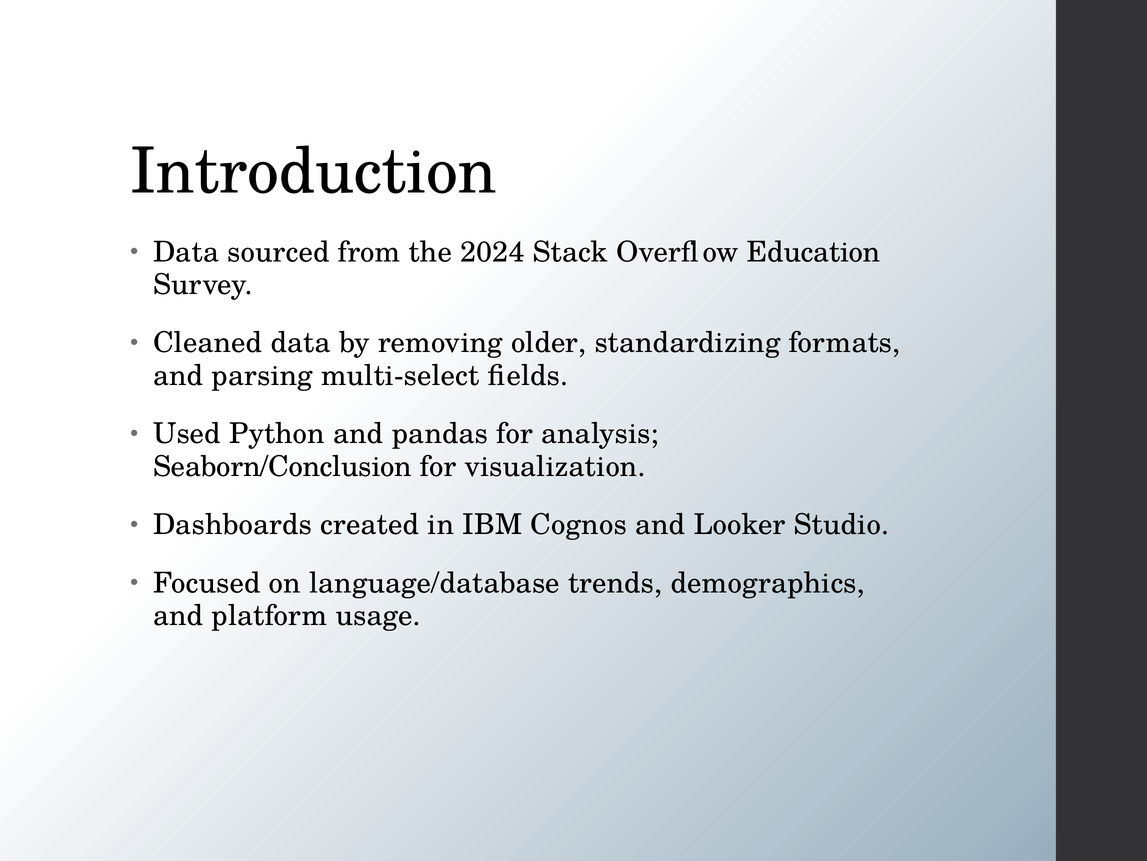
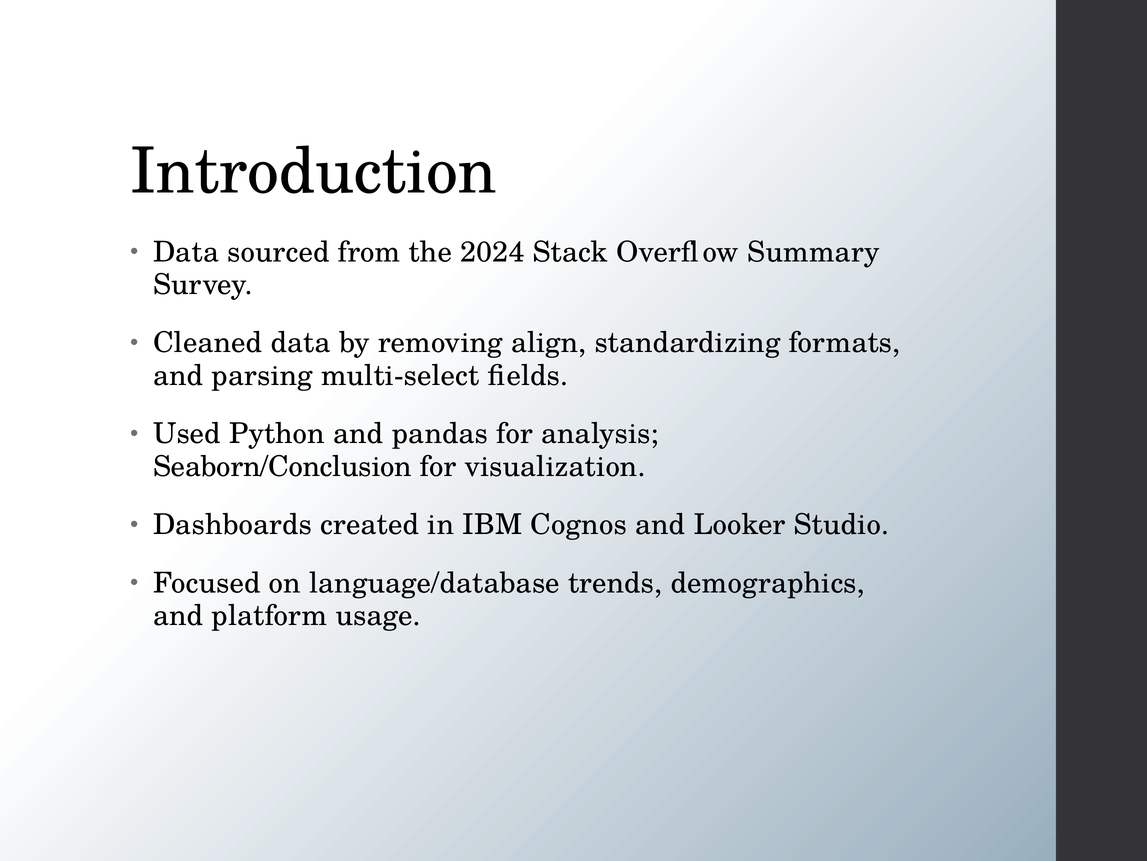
Education: Education -> Summary (813, 252)
older: older -> align (549, 343)
